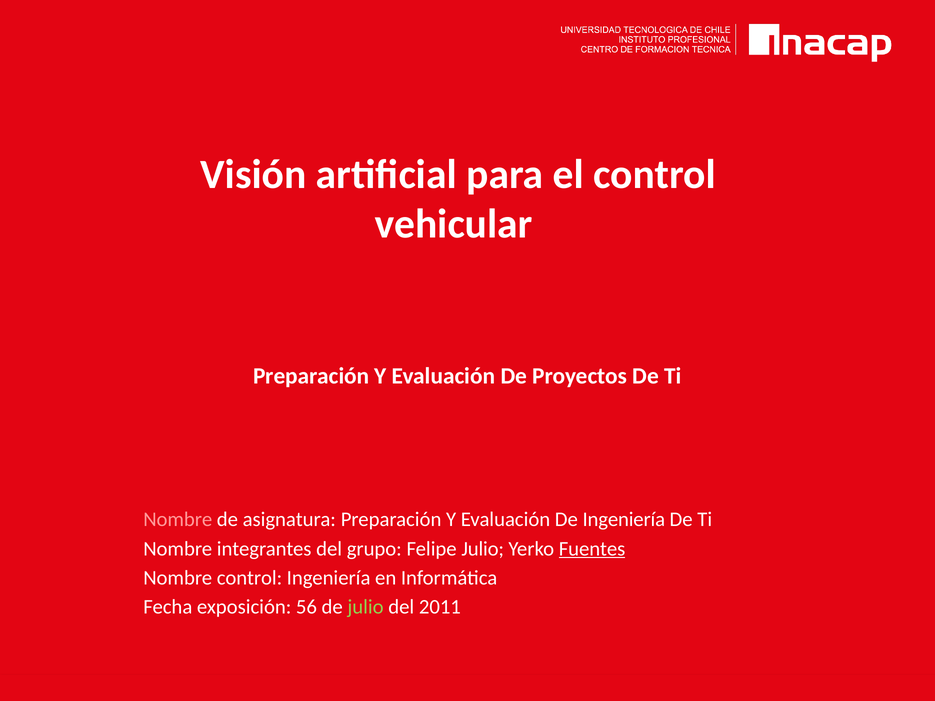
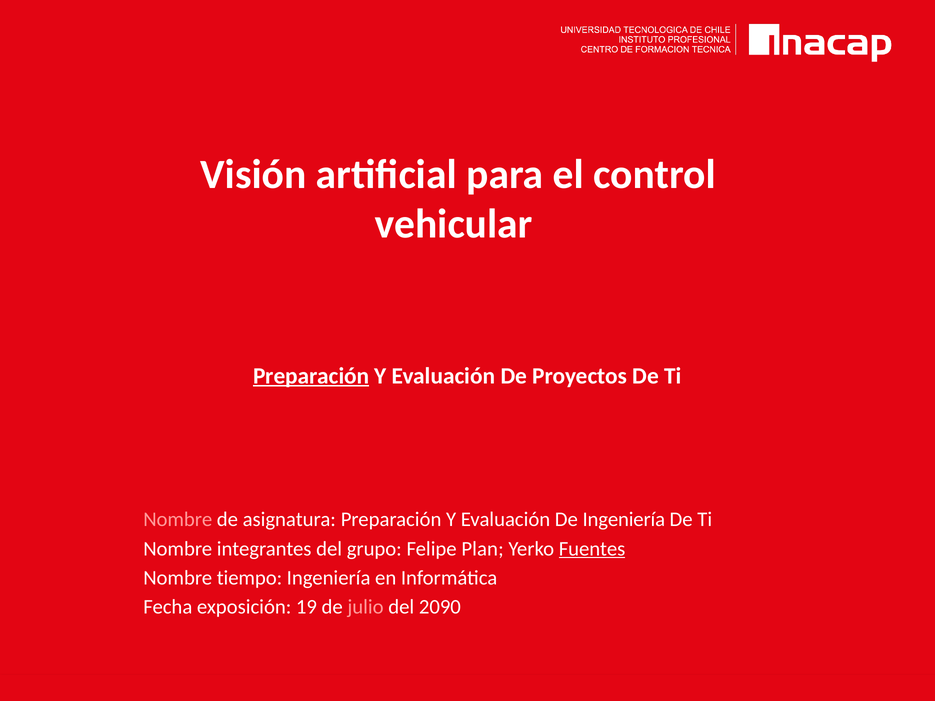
Preparación underline: none -> present (311, 376)
Felipe Julio: Julio -> Plan (483, 549)
Nombre control: control -> tiempo (249, 578)
56: 56 -> 19 (306, 607)
julio colour: light green -> pink (366, 607)
2011: 2011 -> 2090 (440, 607)
